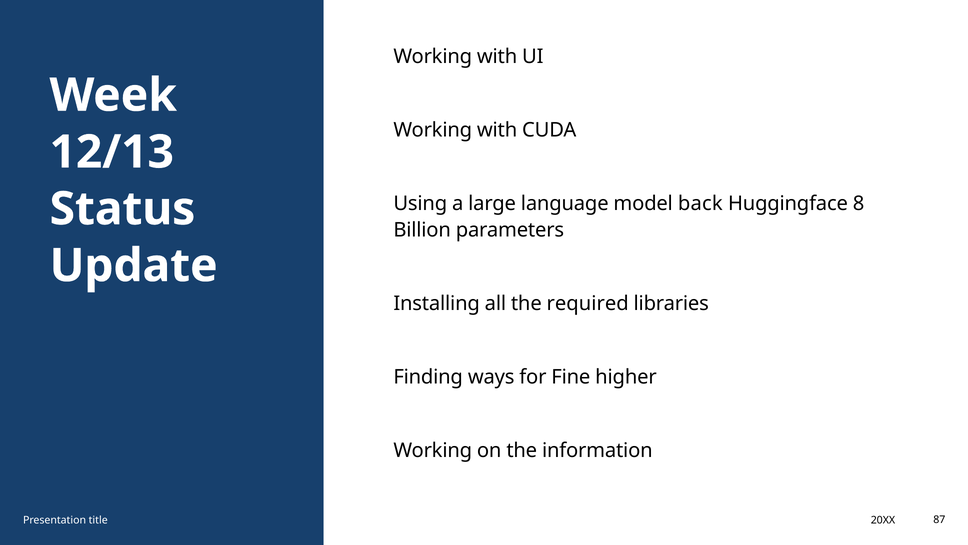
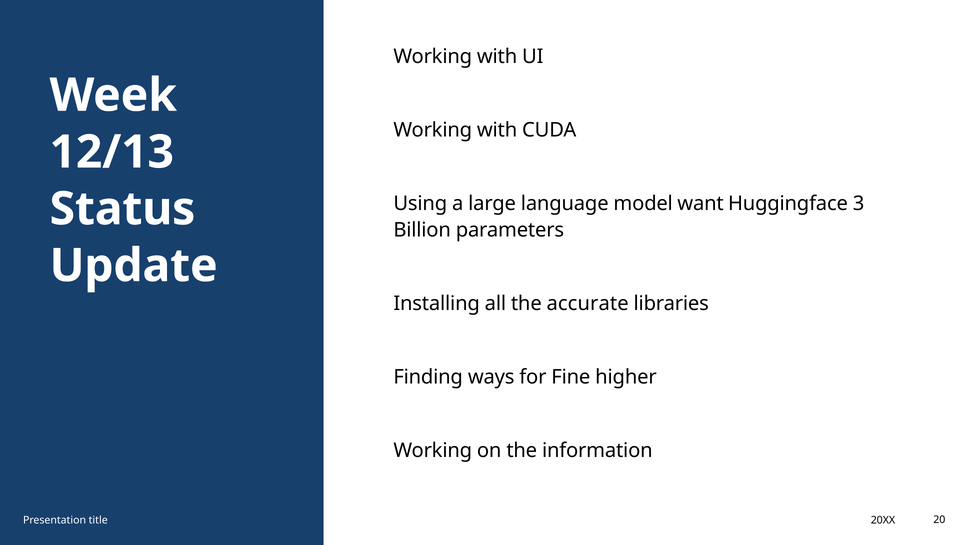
back: back -> want (701, 203)
8: 8 -> 3 (859, 203)
required: required -> accurate (588, 303)
87: 87 -> 20 (939, 519)
